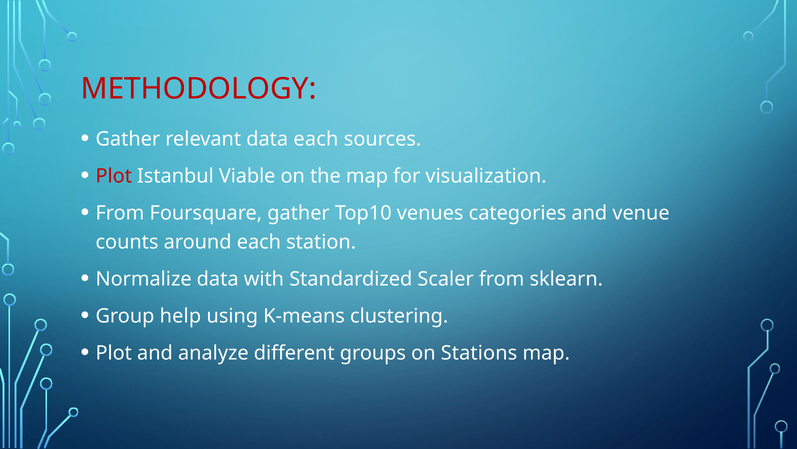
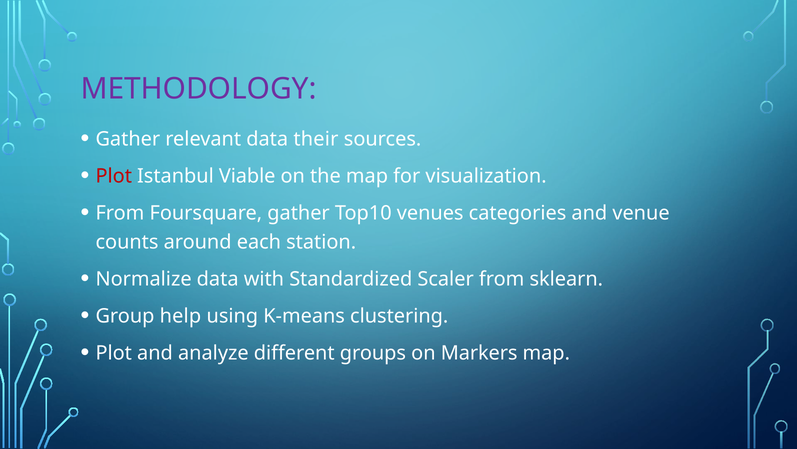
METHODOLOGY colour: red -> purple (199, 89)
data each: each -> their (316, 139)
Stations: Stations -> Markers (479, 353)
